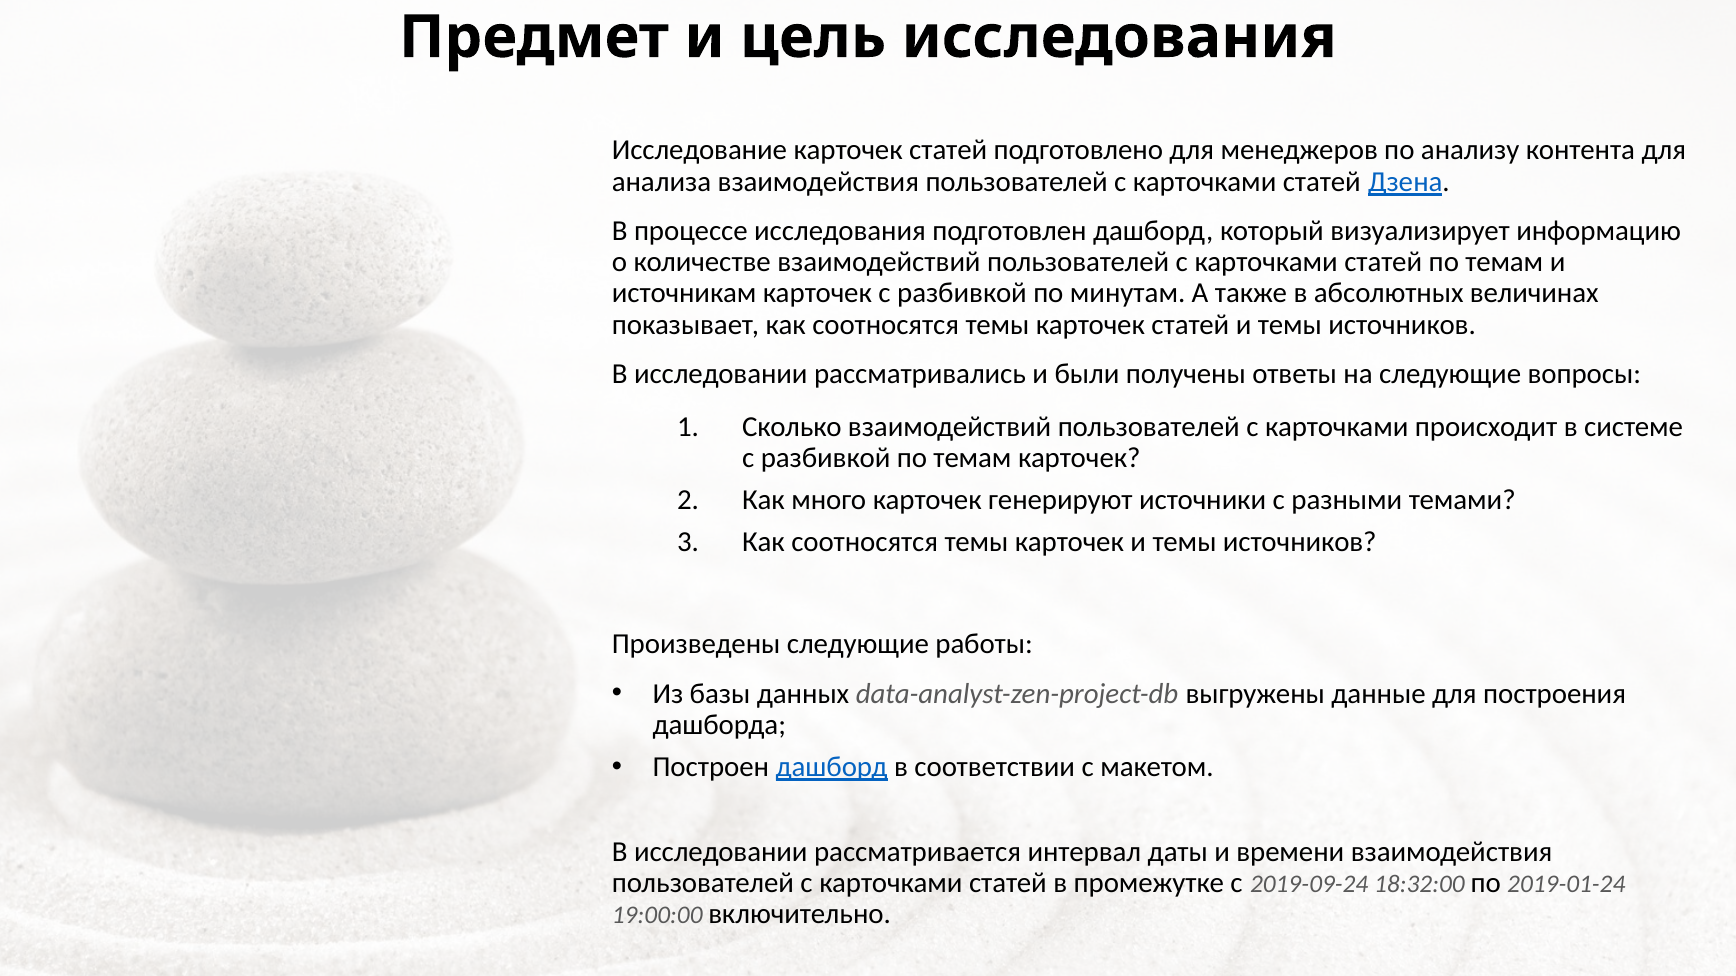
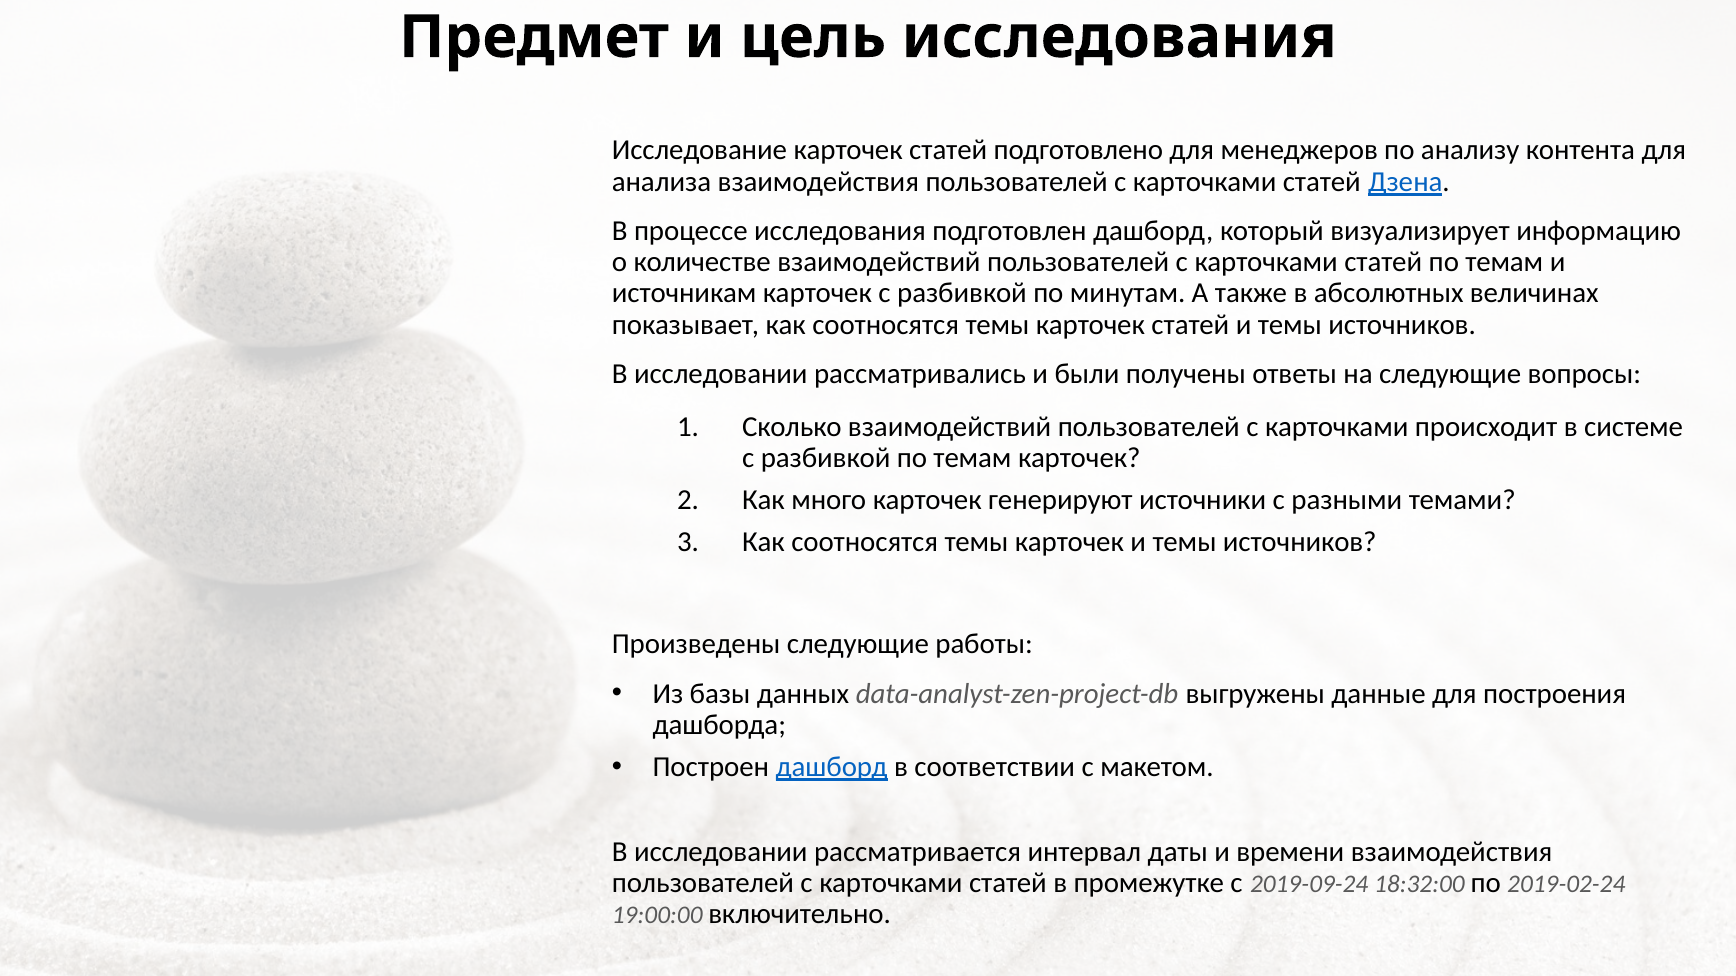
2019-01-24: 2019-01-24 -> 2019-02-24 (1566, 884)
